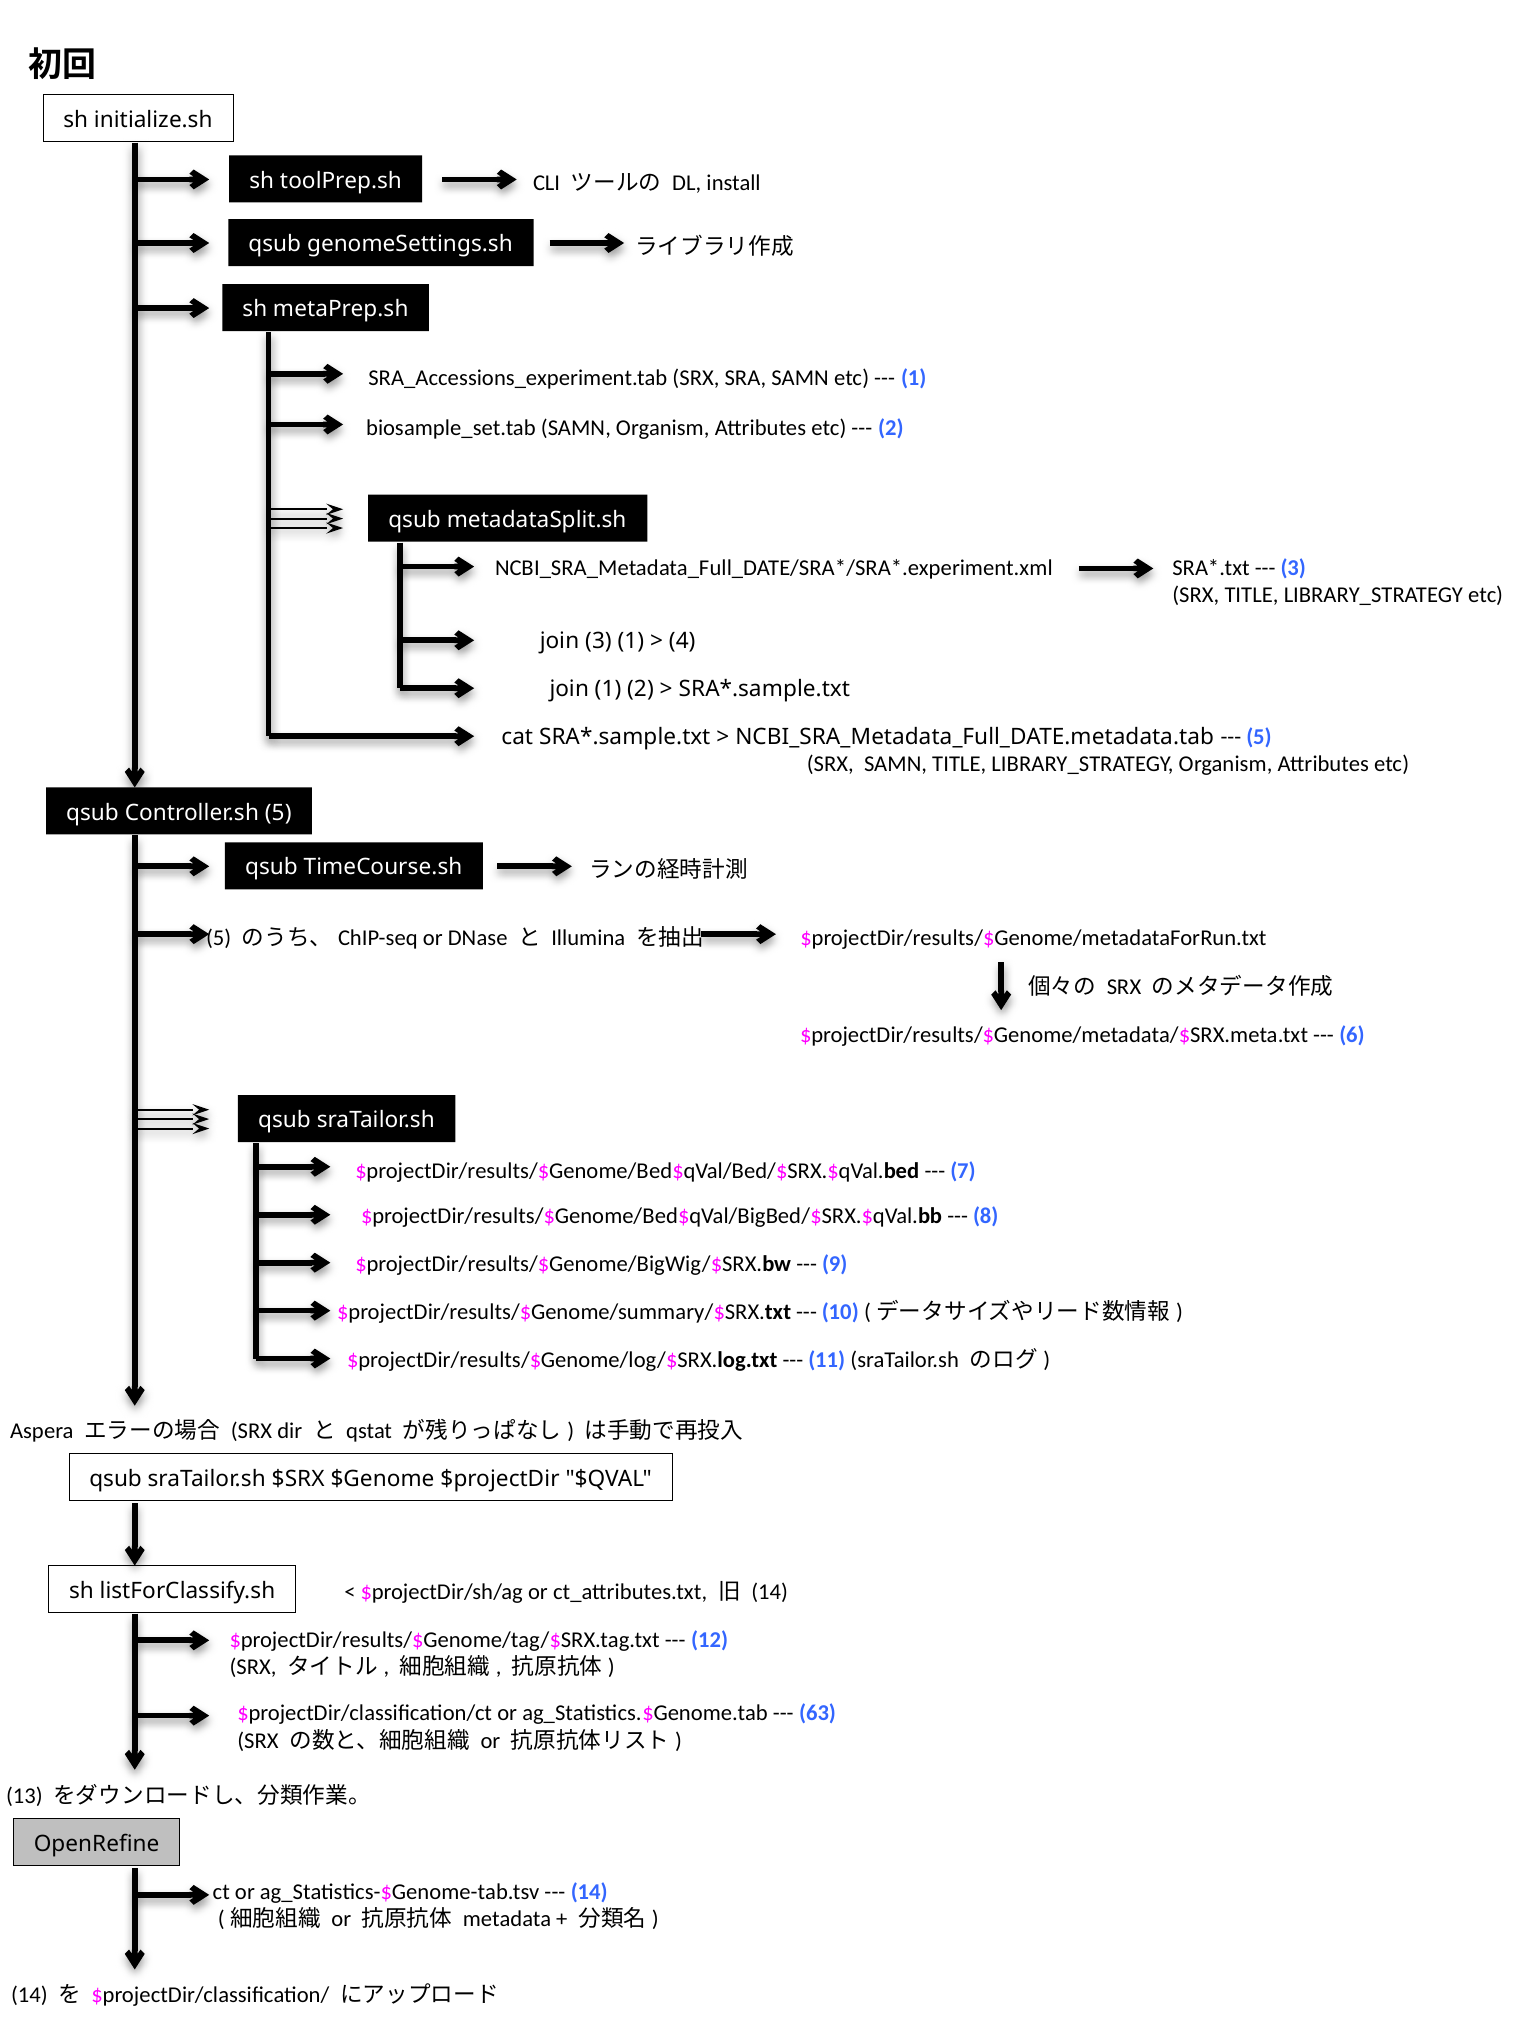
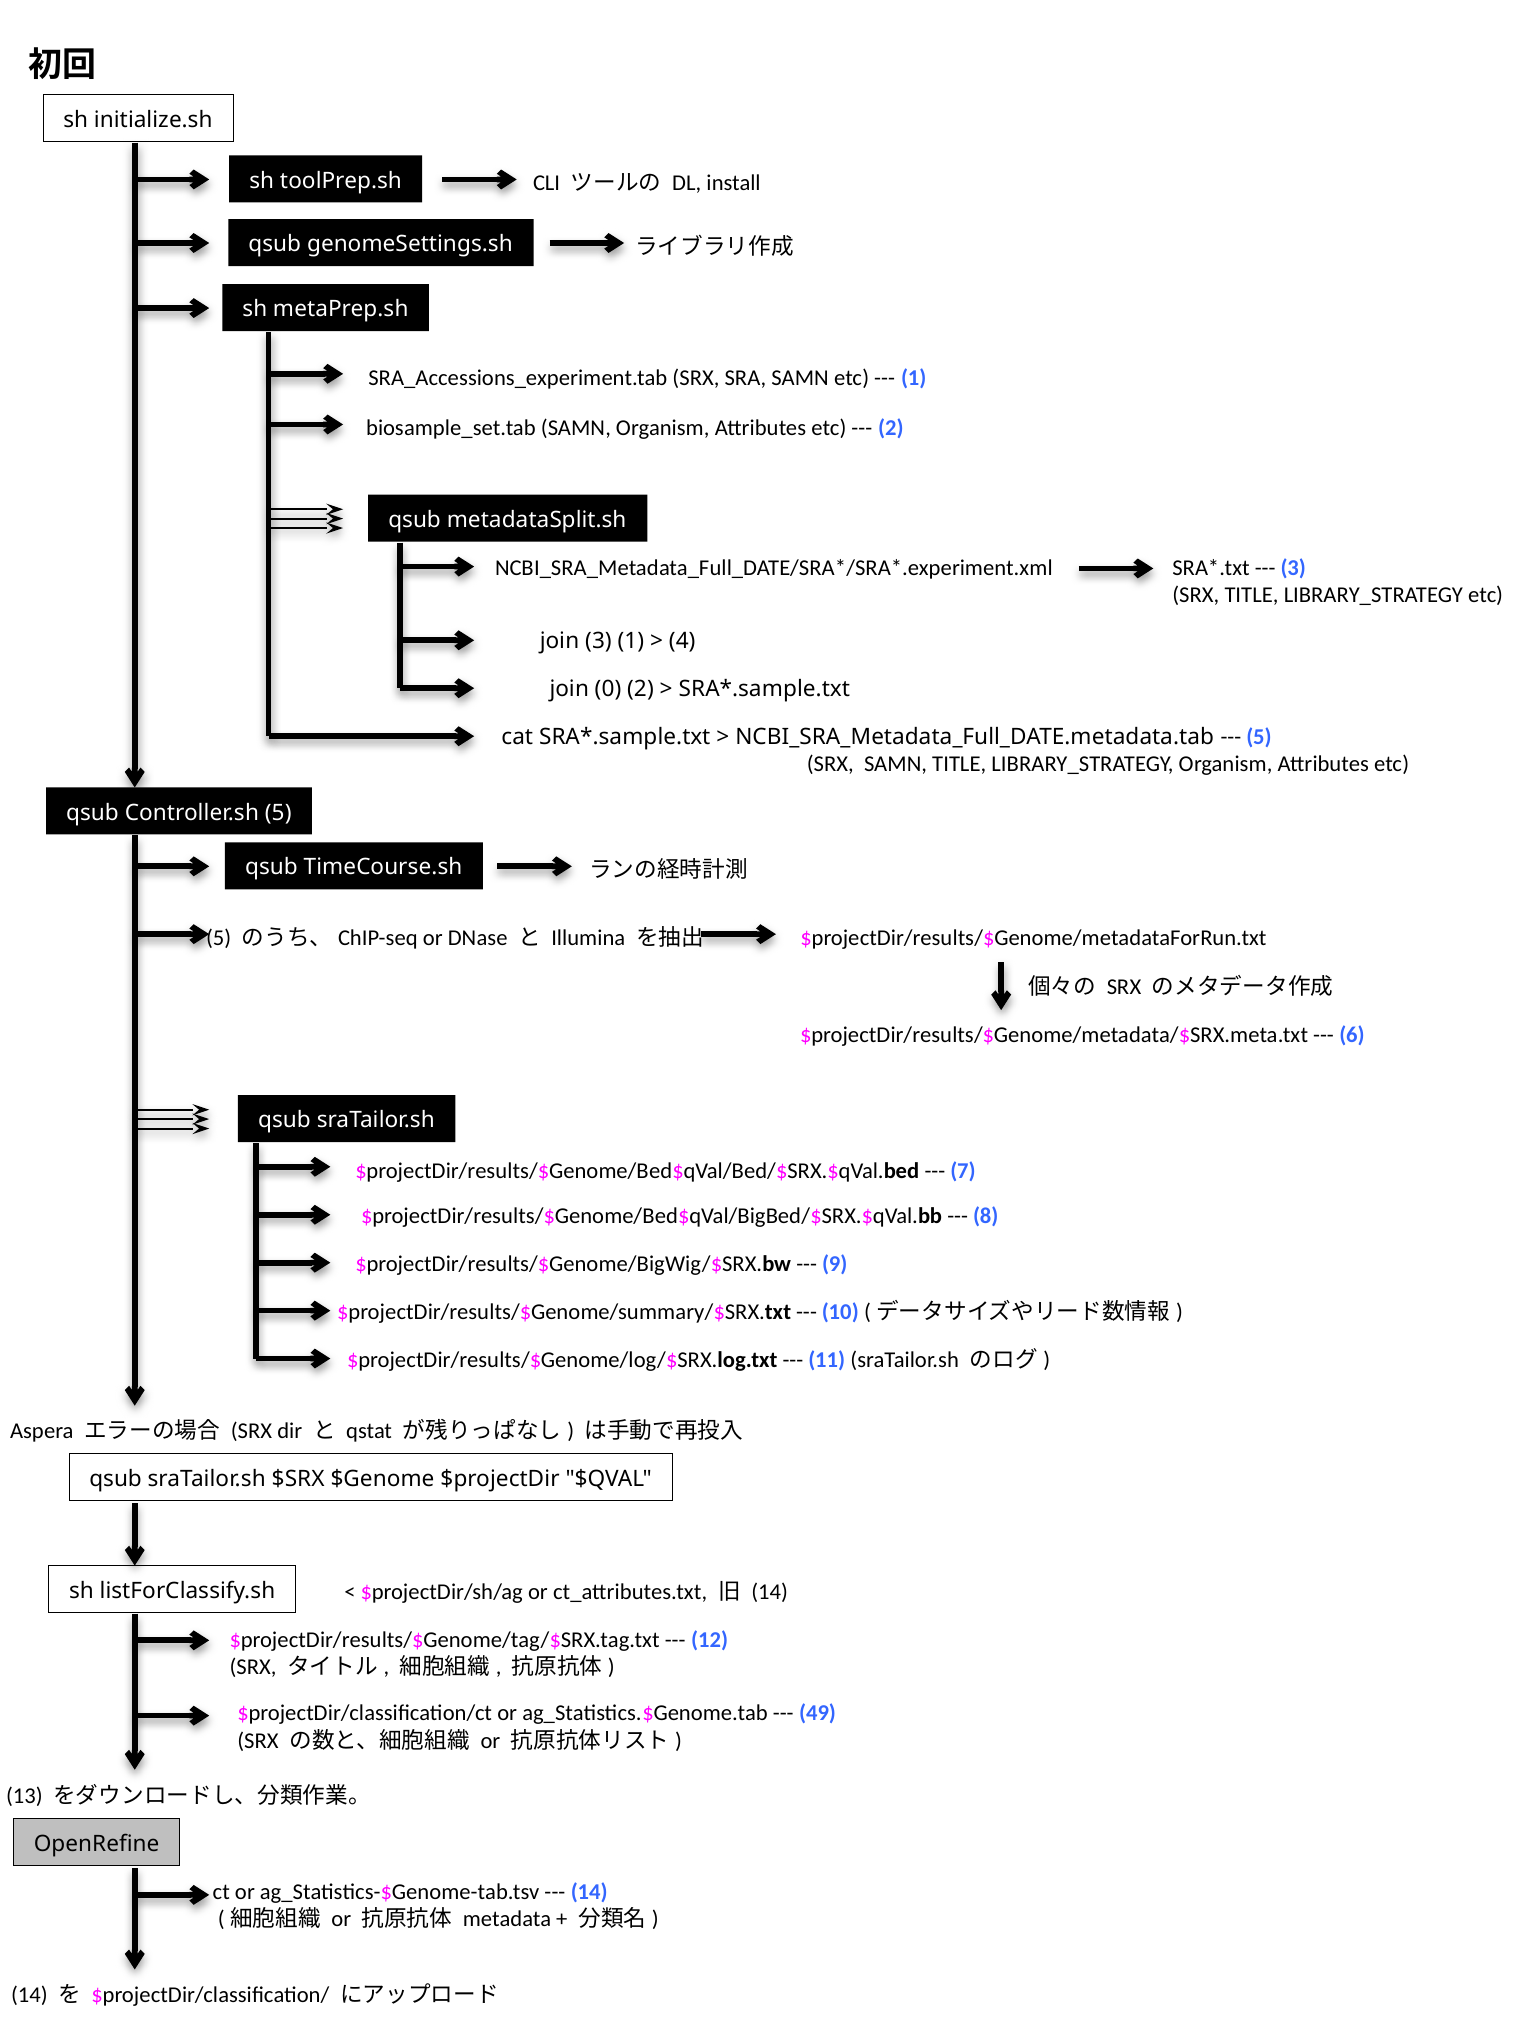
join 1: 1 -> 0 (608, 690)
63: 63 -> 49 (818, 1714)
